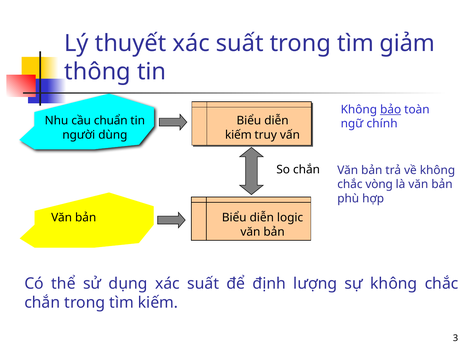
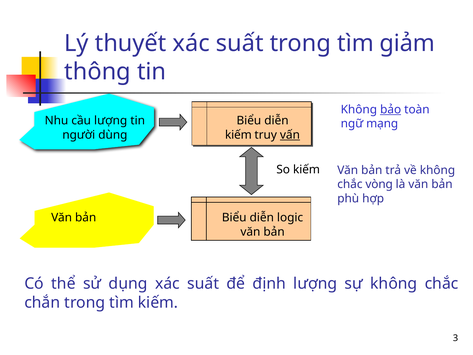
cầu chuẩn: chuẩn -> lượng (111, 121)
chính: chính -> mạng (382, 124)
vấn underline: none -> present (290, 135)
So chắn: chắn -> kiếm (307, 170)
